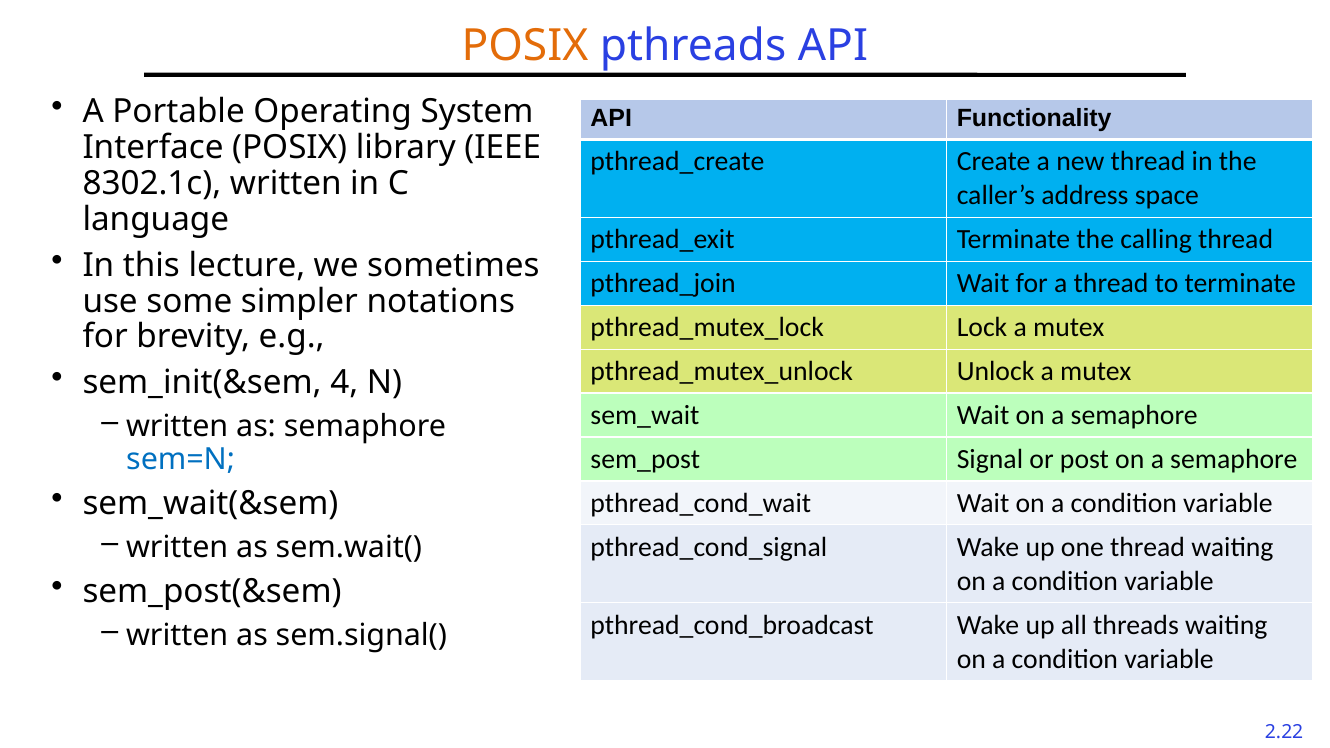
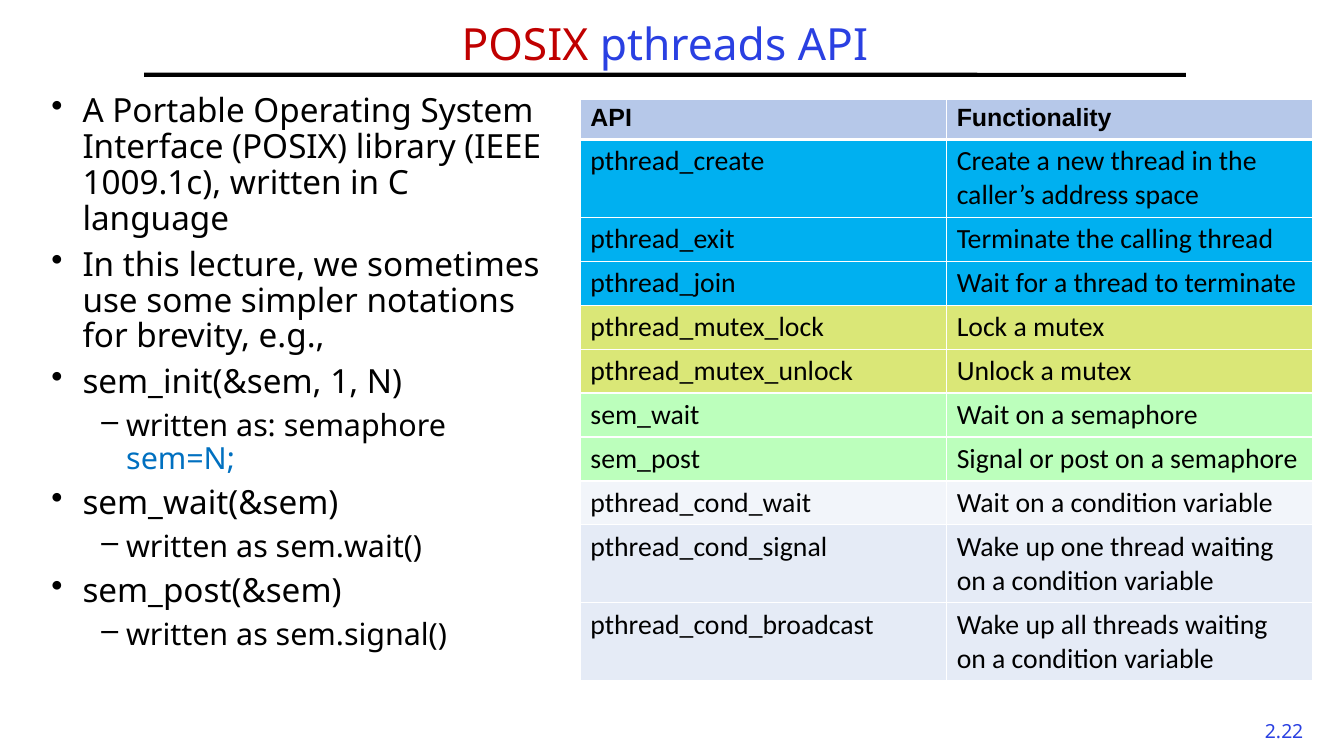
POSIX colour: orange -> red (525, 45)
8302.1c: 8302.1c -> 1009.1c (152, 183)
4: 4 -> 1 (344, 383)
